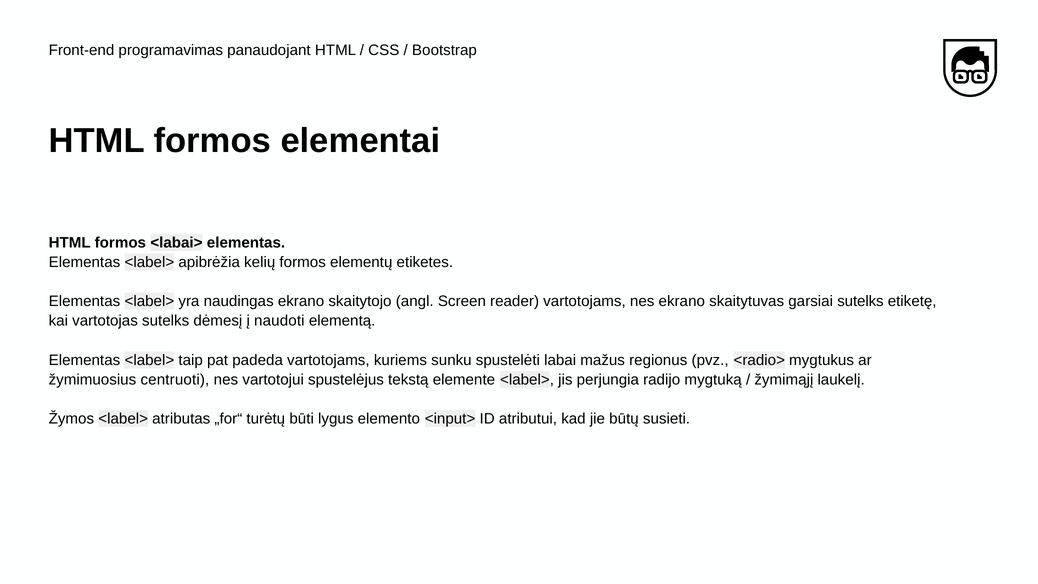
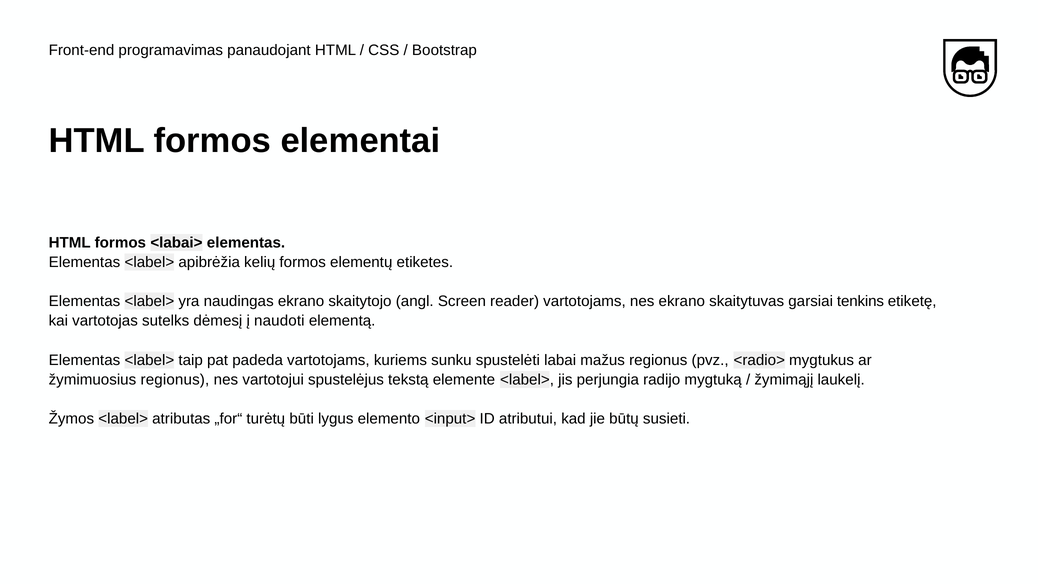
garsiai sutelks: sutelks -> tenkins (860, 301)
žymimuosius centruoti: centruoti -> regionus (175, 380)
